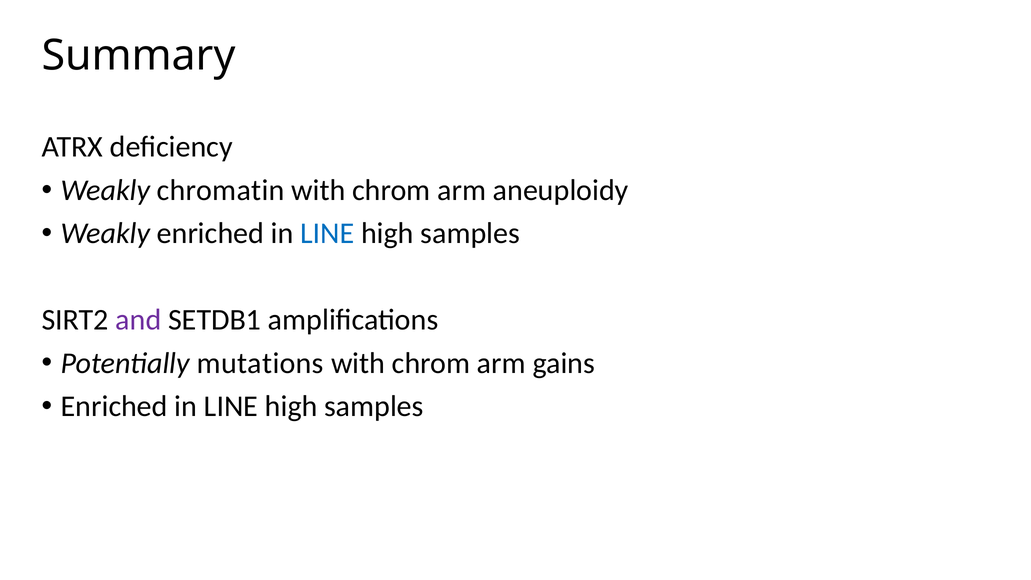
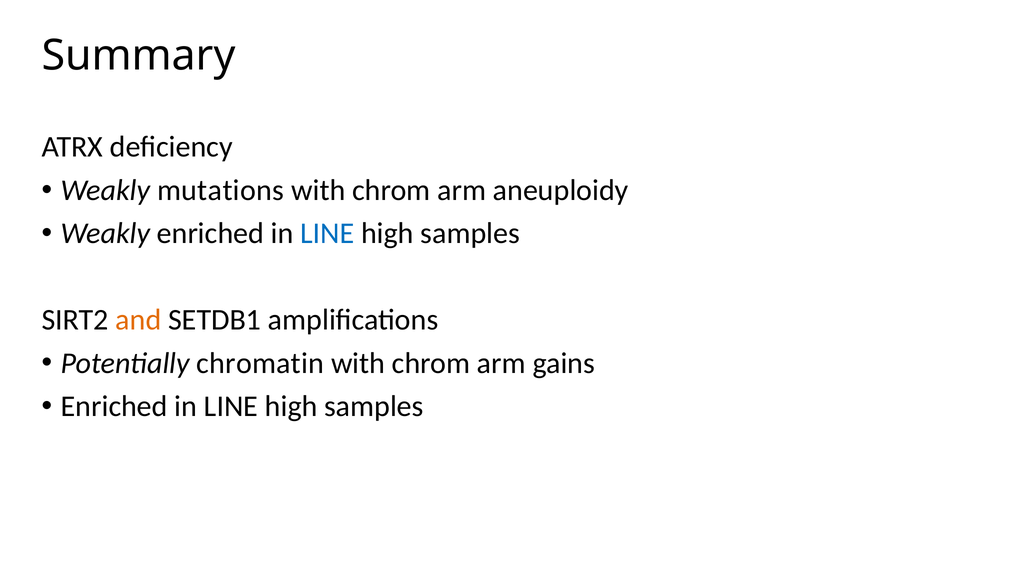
chromatin: chromatin -> mutations (221, 190)
and colour: purple -> orange (138, 320)
mutations: mutations -> chromatin (260, 363)
